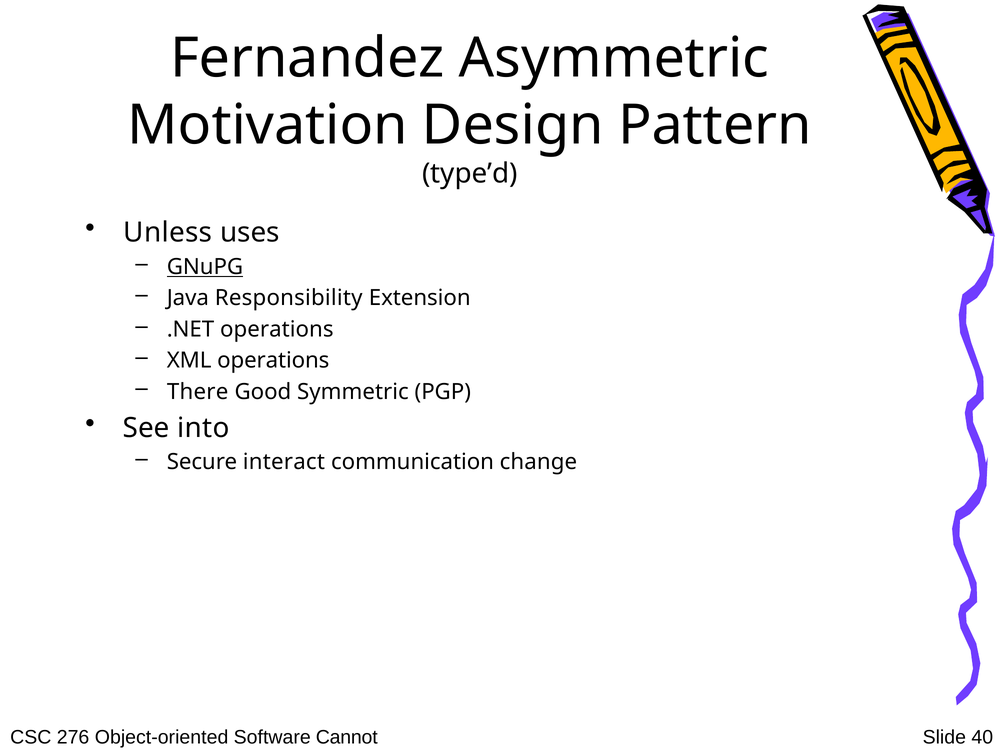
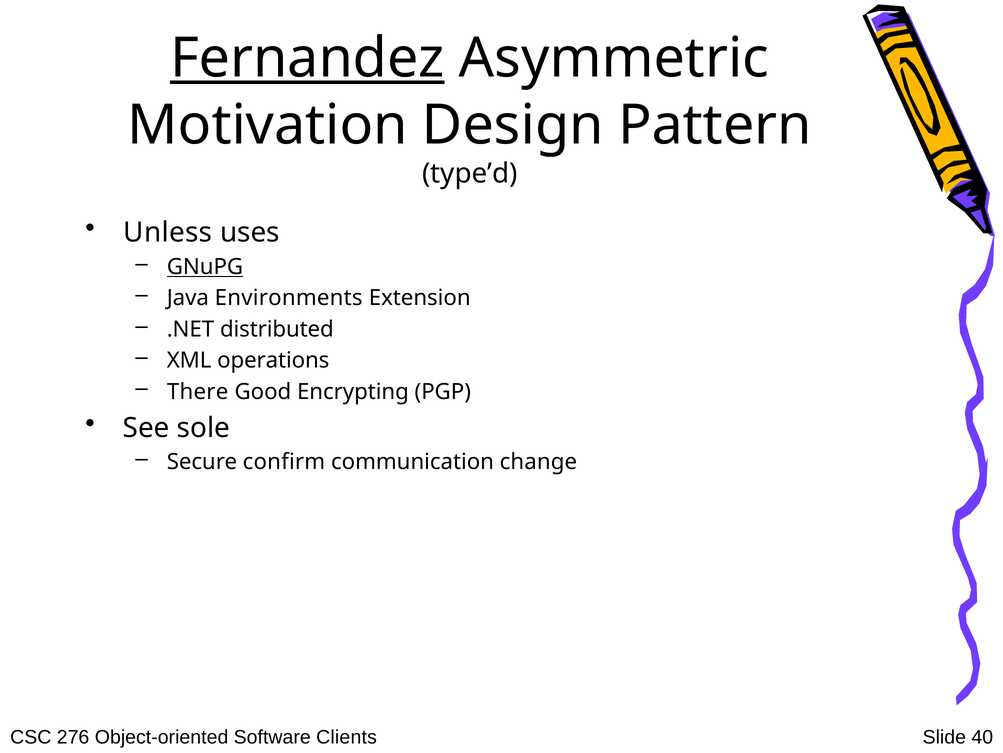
Fernandez underline: none -> present (307, 58)
Responsibility: Responsibility -> Environments (289, 298)
.NET operations: operations -> distributed (277, 329)
Symmetric: Symmetric -> Encrypting (353, 391)
into: into -> sole (203, 427)
interact: interact -> confirm (284, 462)
Cannot: Cannot -> Clients (347, 737)
